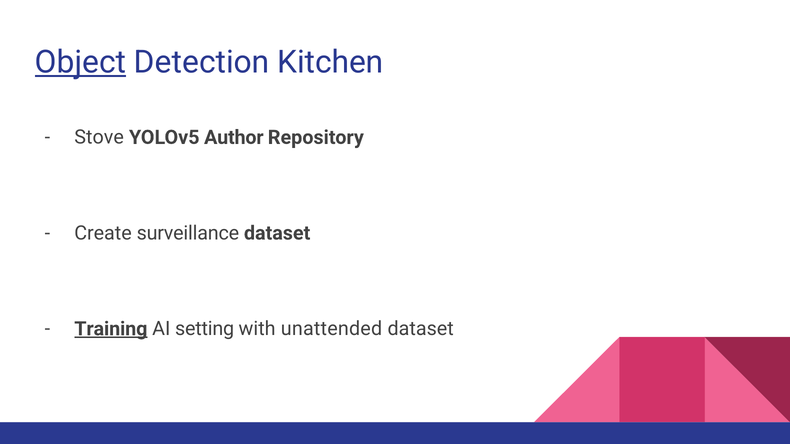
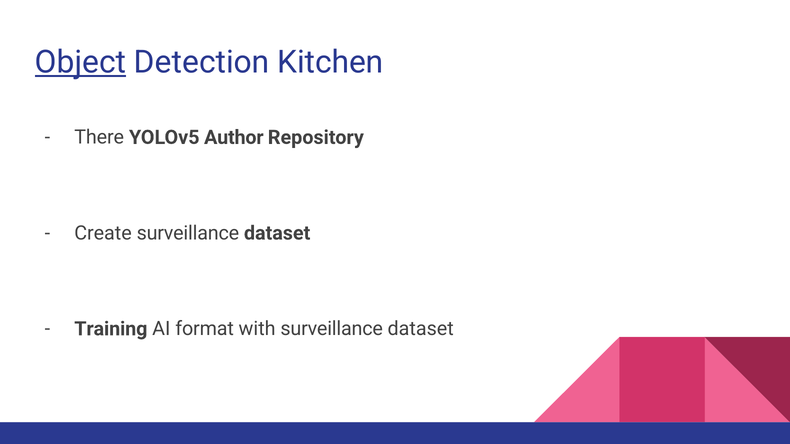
Stove: Stove -> There (99, 137)
Training underline: present -> none (111, 329)
setting: setting -> format (205, 329)
with unattended: unattended -> surveillance (332, 329)
